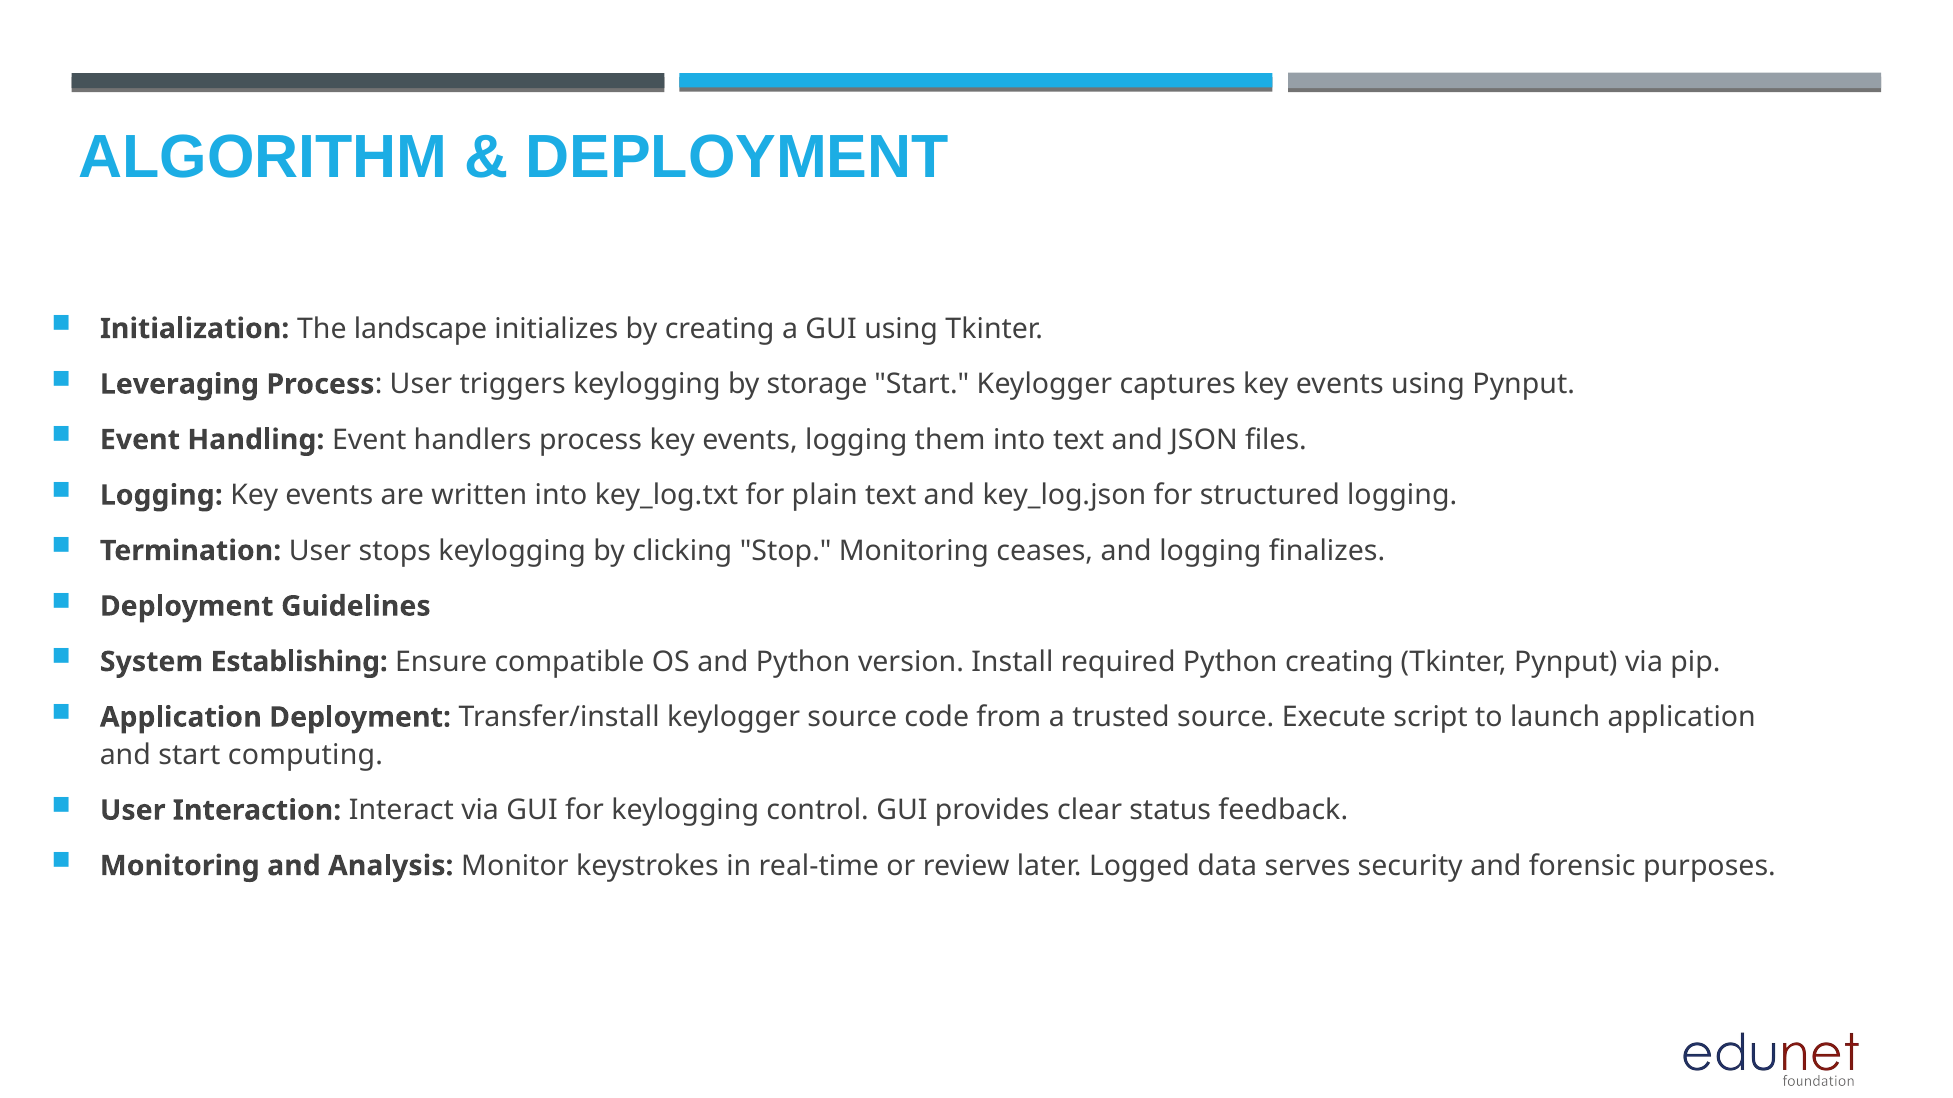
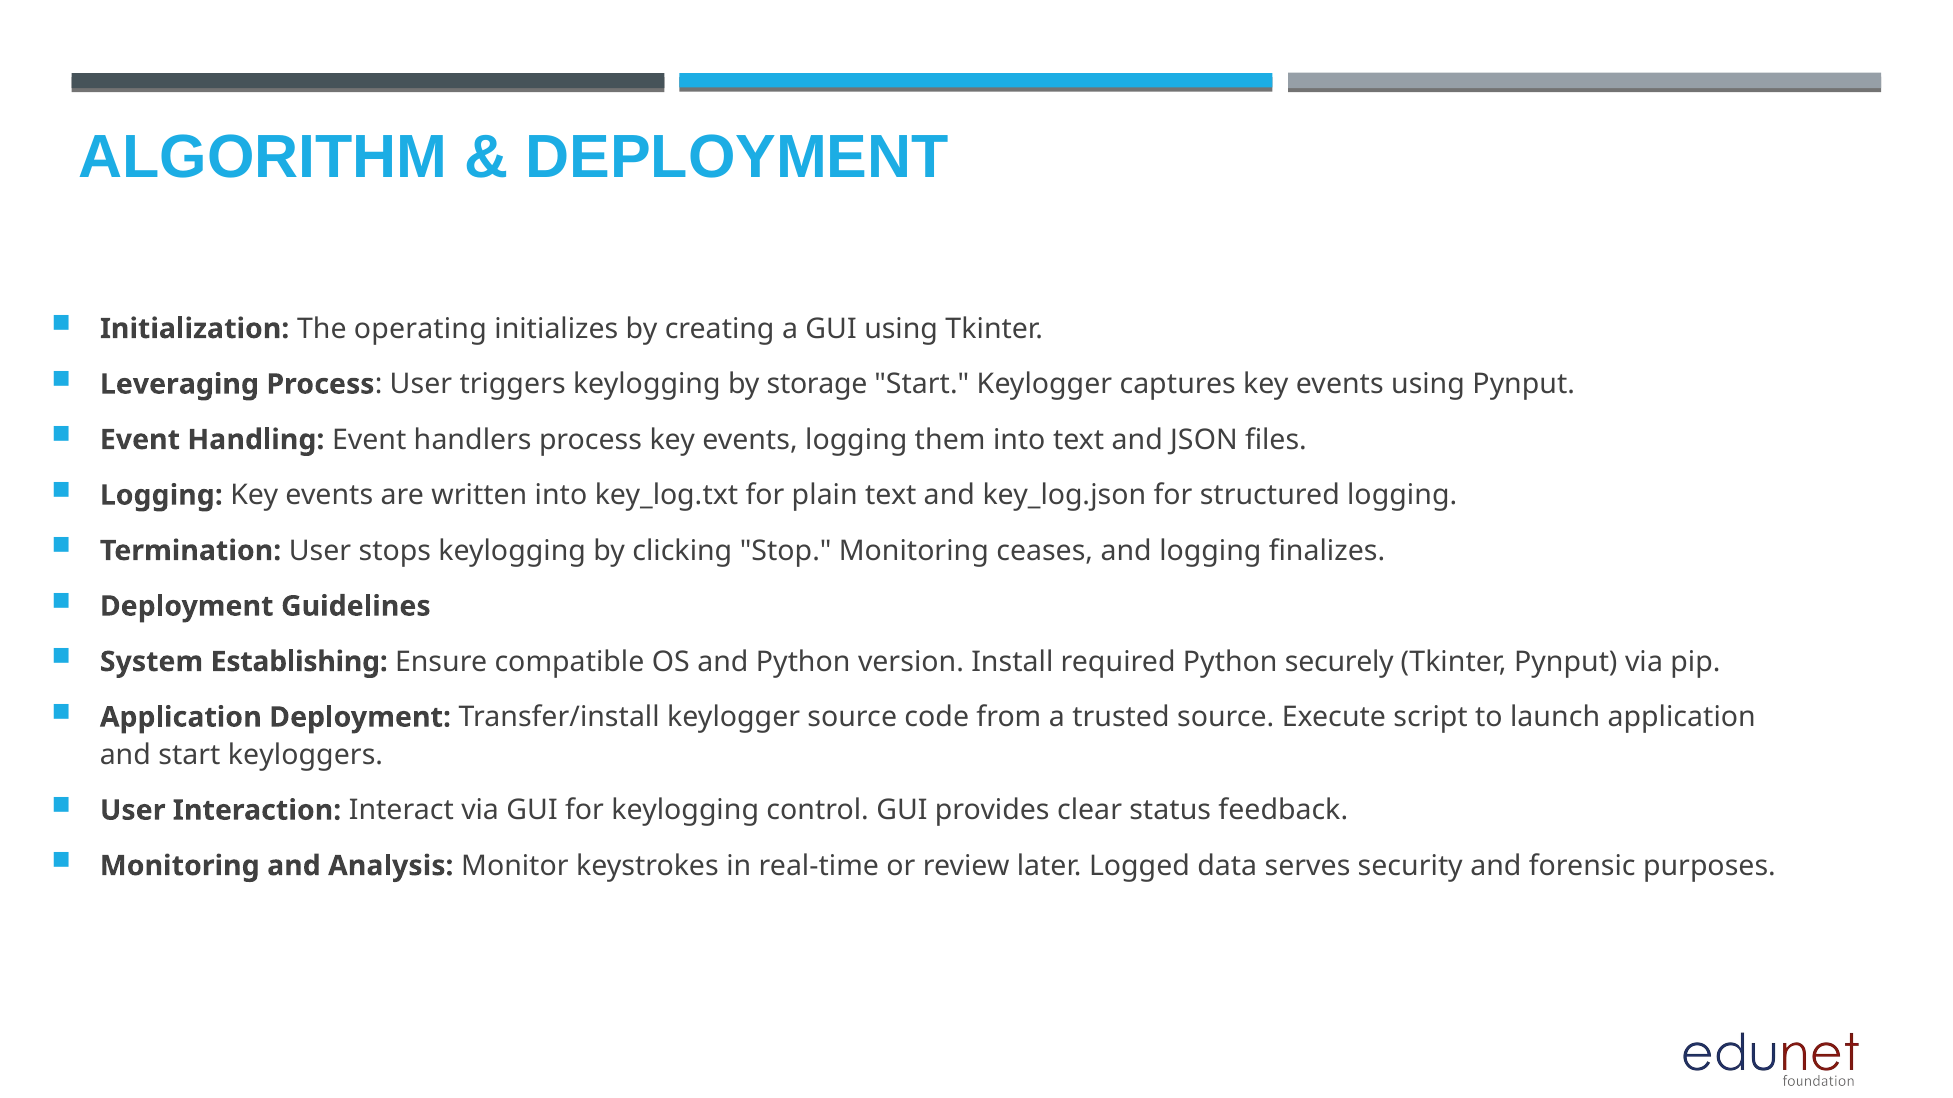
landscape: landscape -> operating (420, 329)
Python creating: creating -> securely (1339, 662)
computing: computing -> keyloggers (306, 755)
